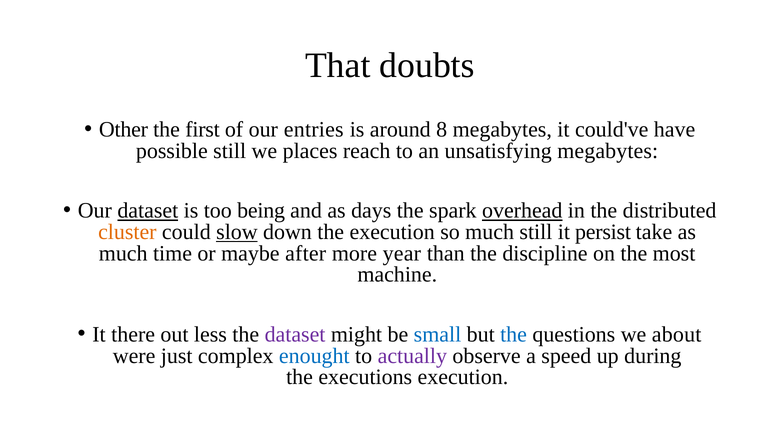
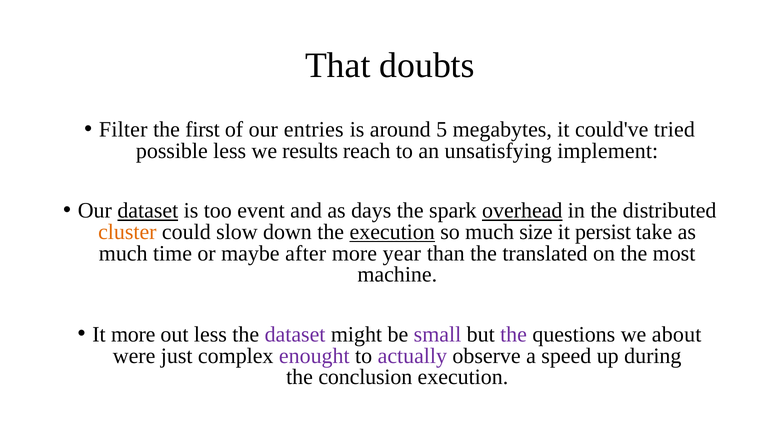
Other: Other -> Filter (123, 130)
8: 8 -> 5 (442, 130)
have: have -> tried (674, 130)
possible still: still -> less (230, 151)
places: places -> results (310, 151)
unsatisfying megabytes: megabytes -> implement (608, 151)
being: being -> event (261, 211)
slow underline: present -> none (237, 232)
execution underline: none -> present (392, 232)
much still: still -> size (536, 232)
discipline: discipline -> translated (545, 253)
It there: there -> more (133, 334)
small colour: blue -> purple (437, 334)
the colour: blue -> purple (514, 334)
enought colour: blue -> purple (314, 356)
executions: executions -> conclusion (365, 377)
